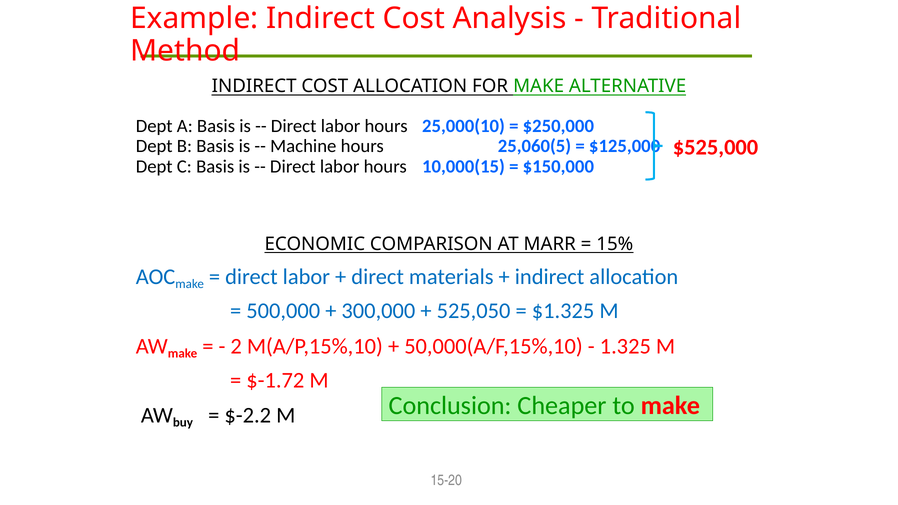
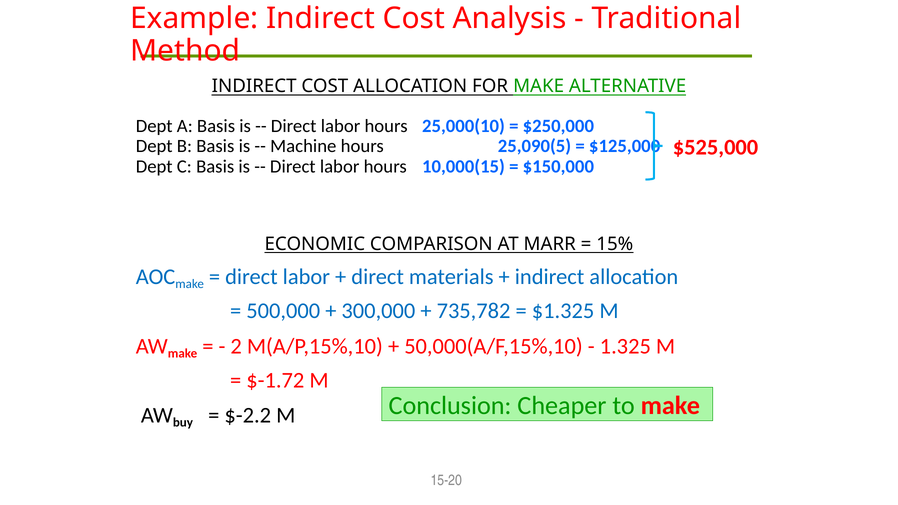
25,060(5: 25,060(5 -> 25,090(5 (534, 146)
525,050: 525,050 -> 735,782 (474, 311)
